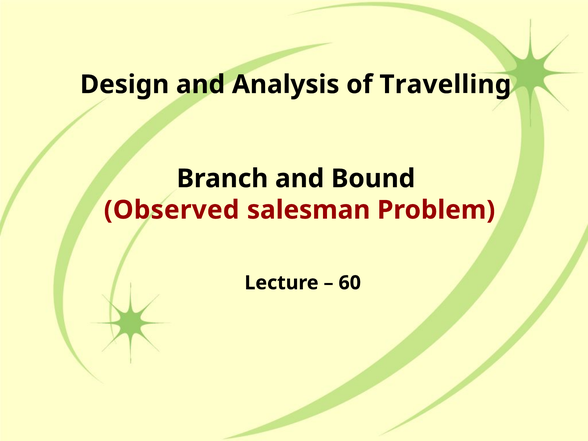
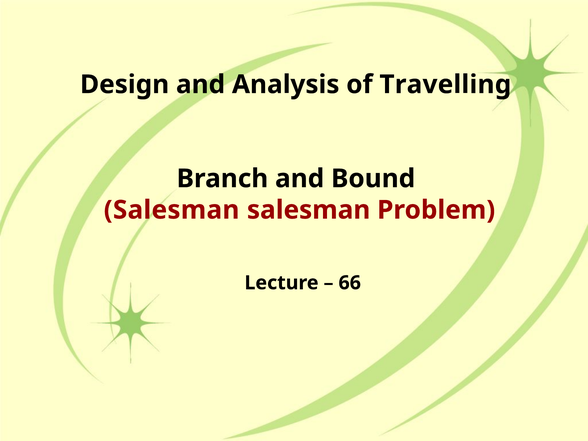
Observed: Observed -> Salesman (172, 210)
60: 60 -> 66 (350, 283)
